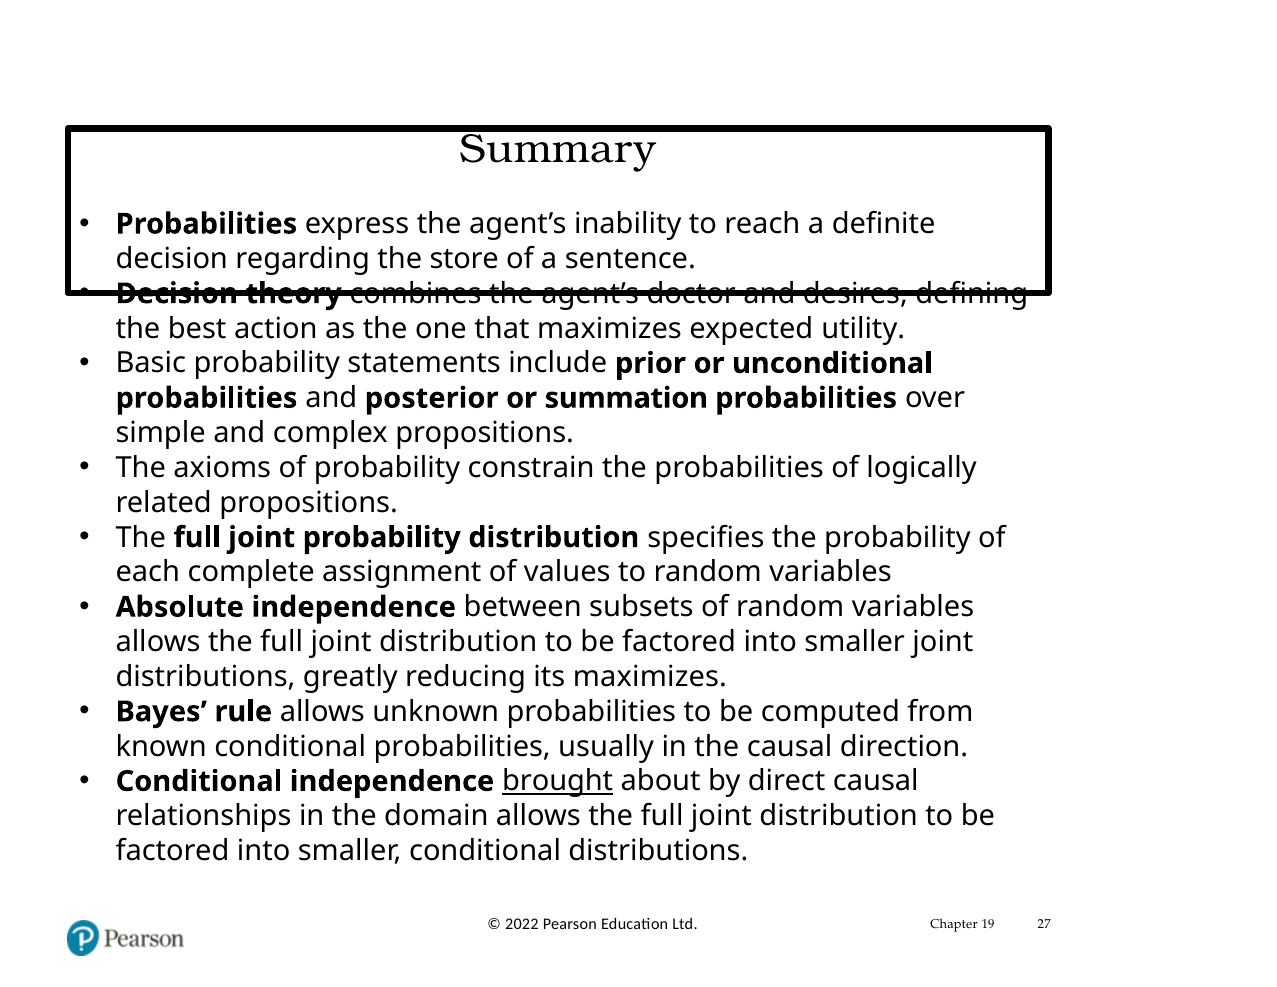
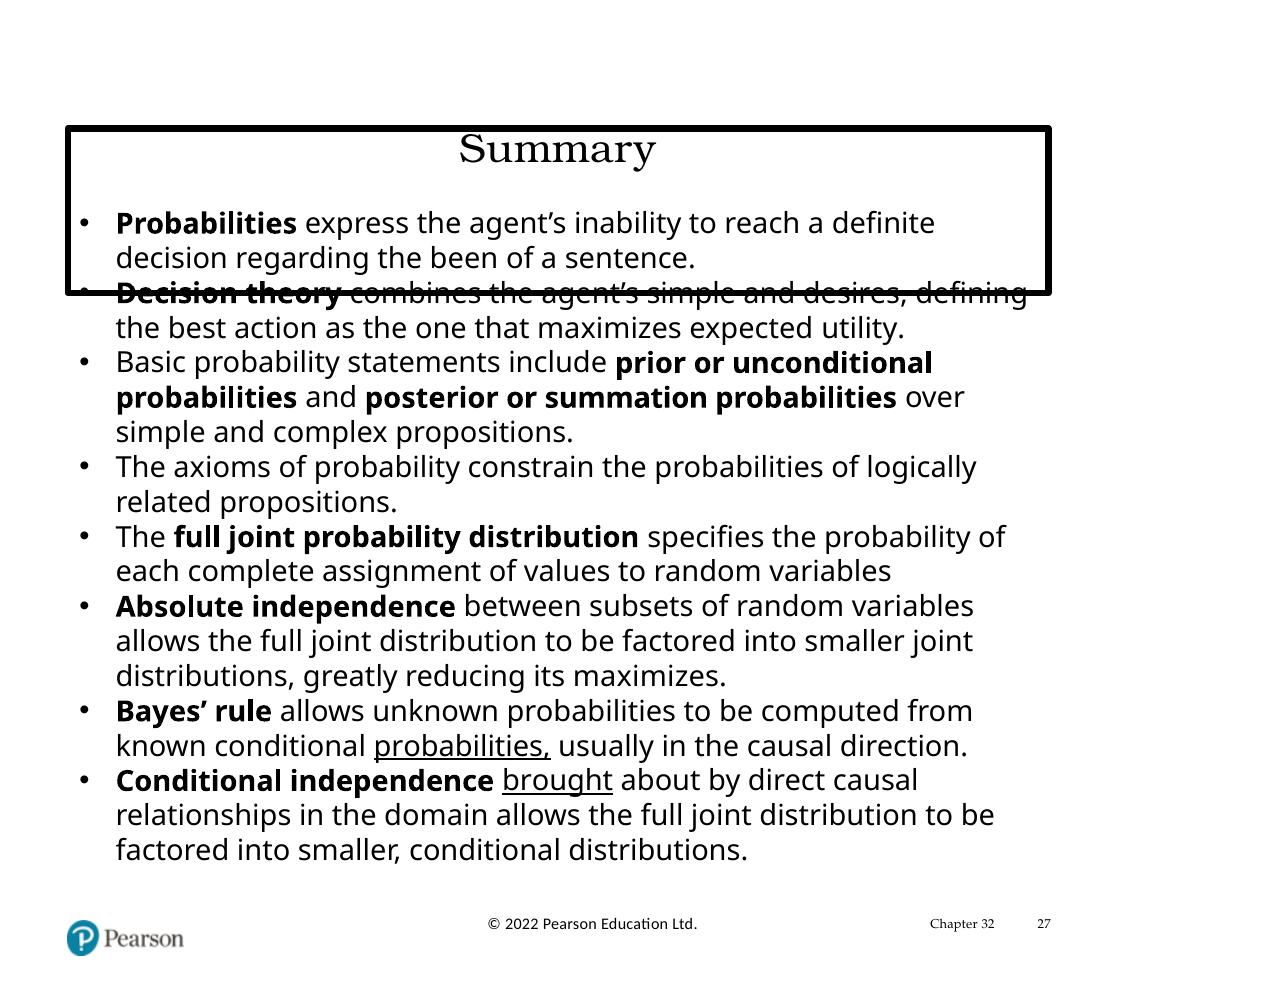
store: store -> been (464, 259)
agent’s doctor: doctor -> simple (691, 294)
probabilities underline: none -> present (462, 746)
19: 19 -> 32 (988, 924)
